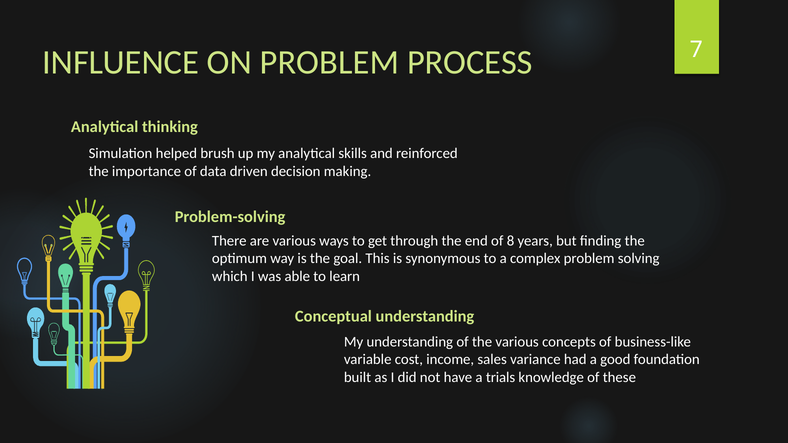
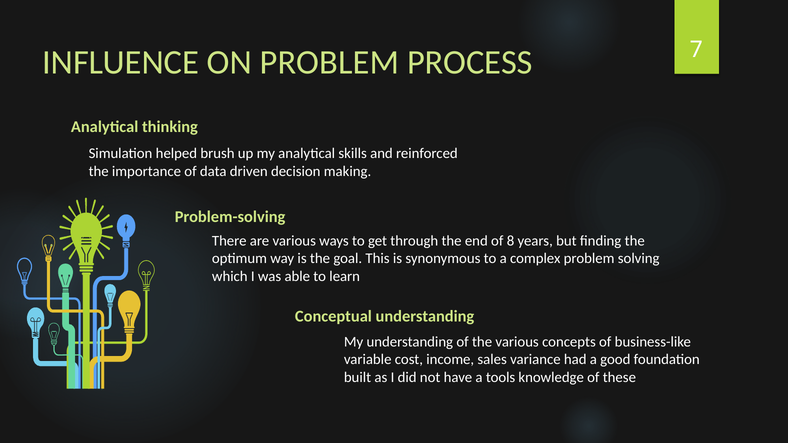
trials: trials -> tools (501, 378)
